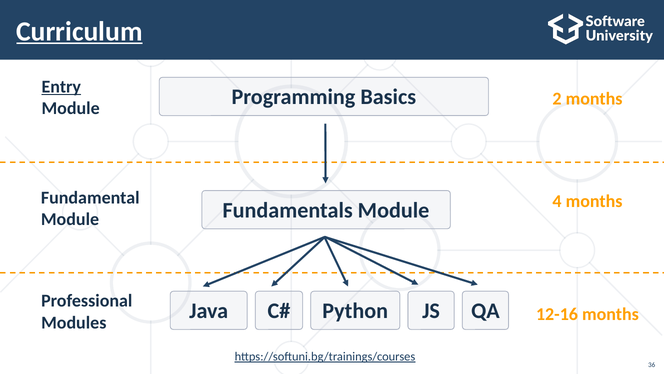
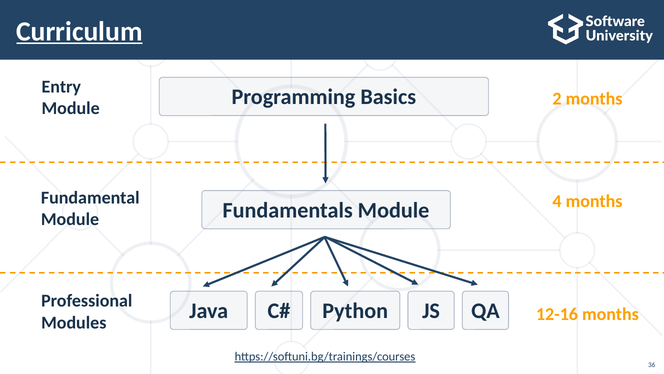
Entry underline: present -> none (61, 87)
